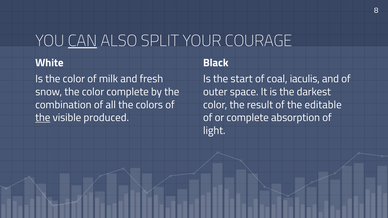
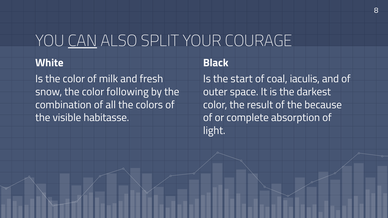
color complete: complete -> following (128, 92)
editable: editable -> because (323, 105)
the underline: present -> none (43, 118)
produced: produced -> habitasse (106, 118)
